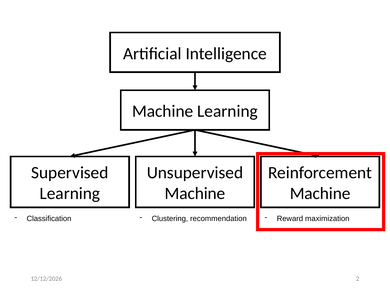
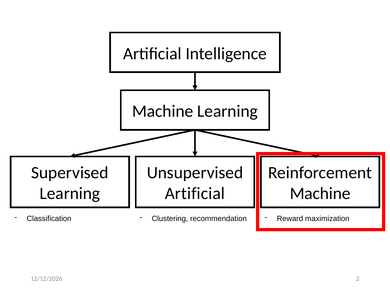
Machine: Machine -> Artificial (195, 194)
